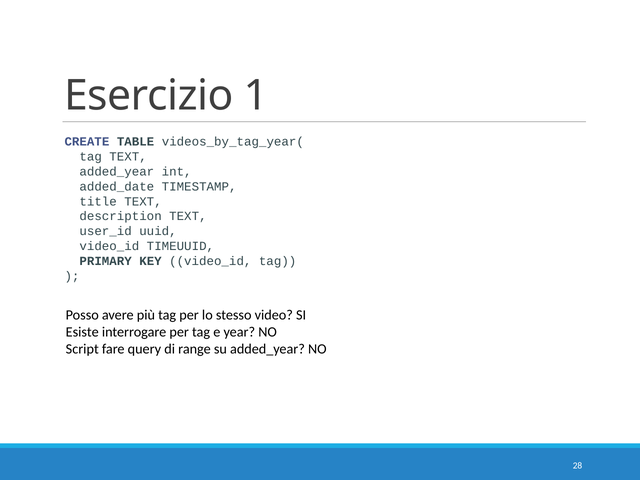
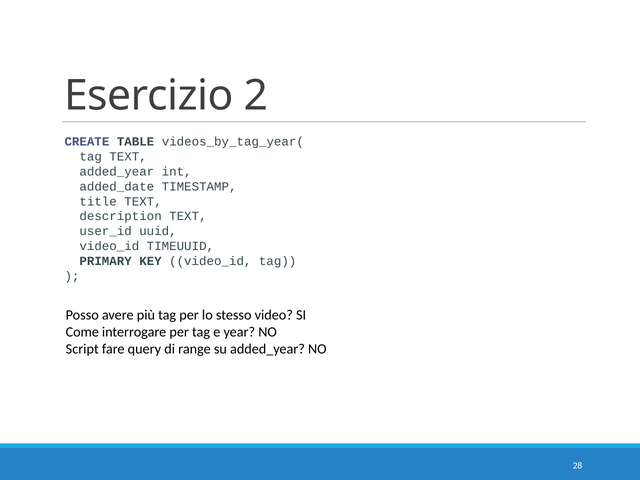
1: 1 -> 2 (256, 96)
Esiste: Esiste -> Come (82, 332)
